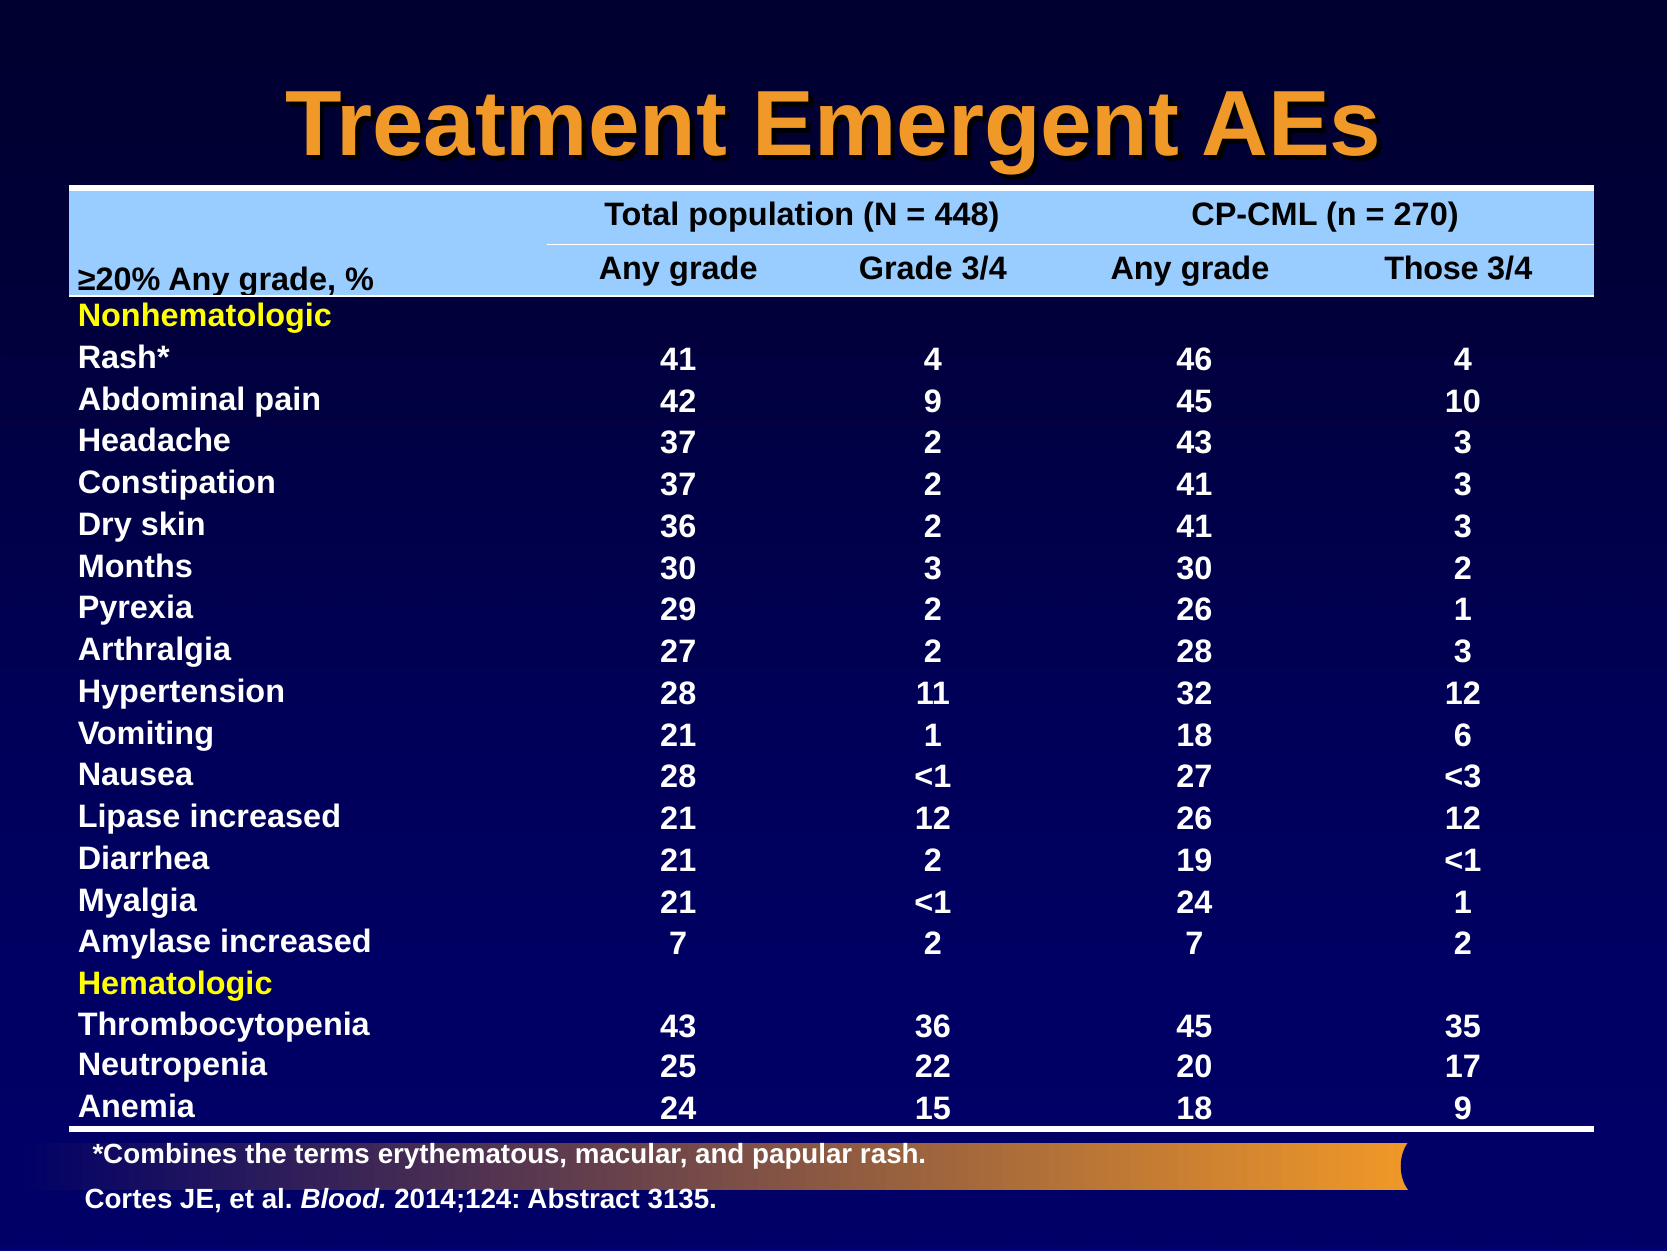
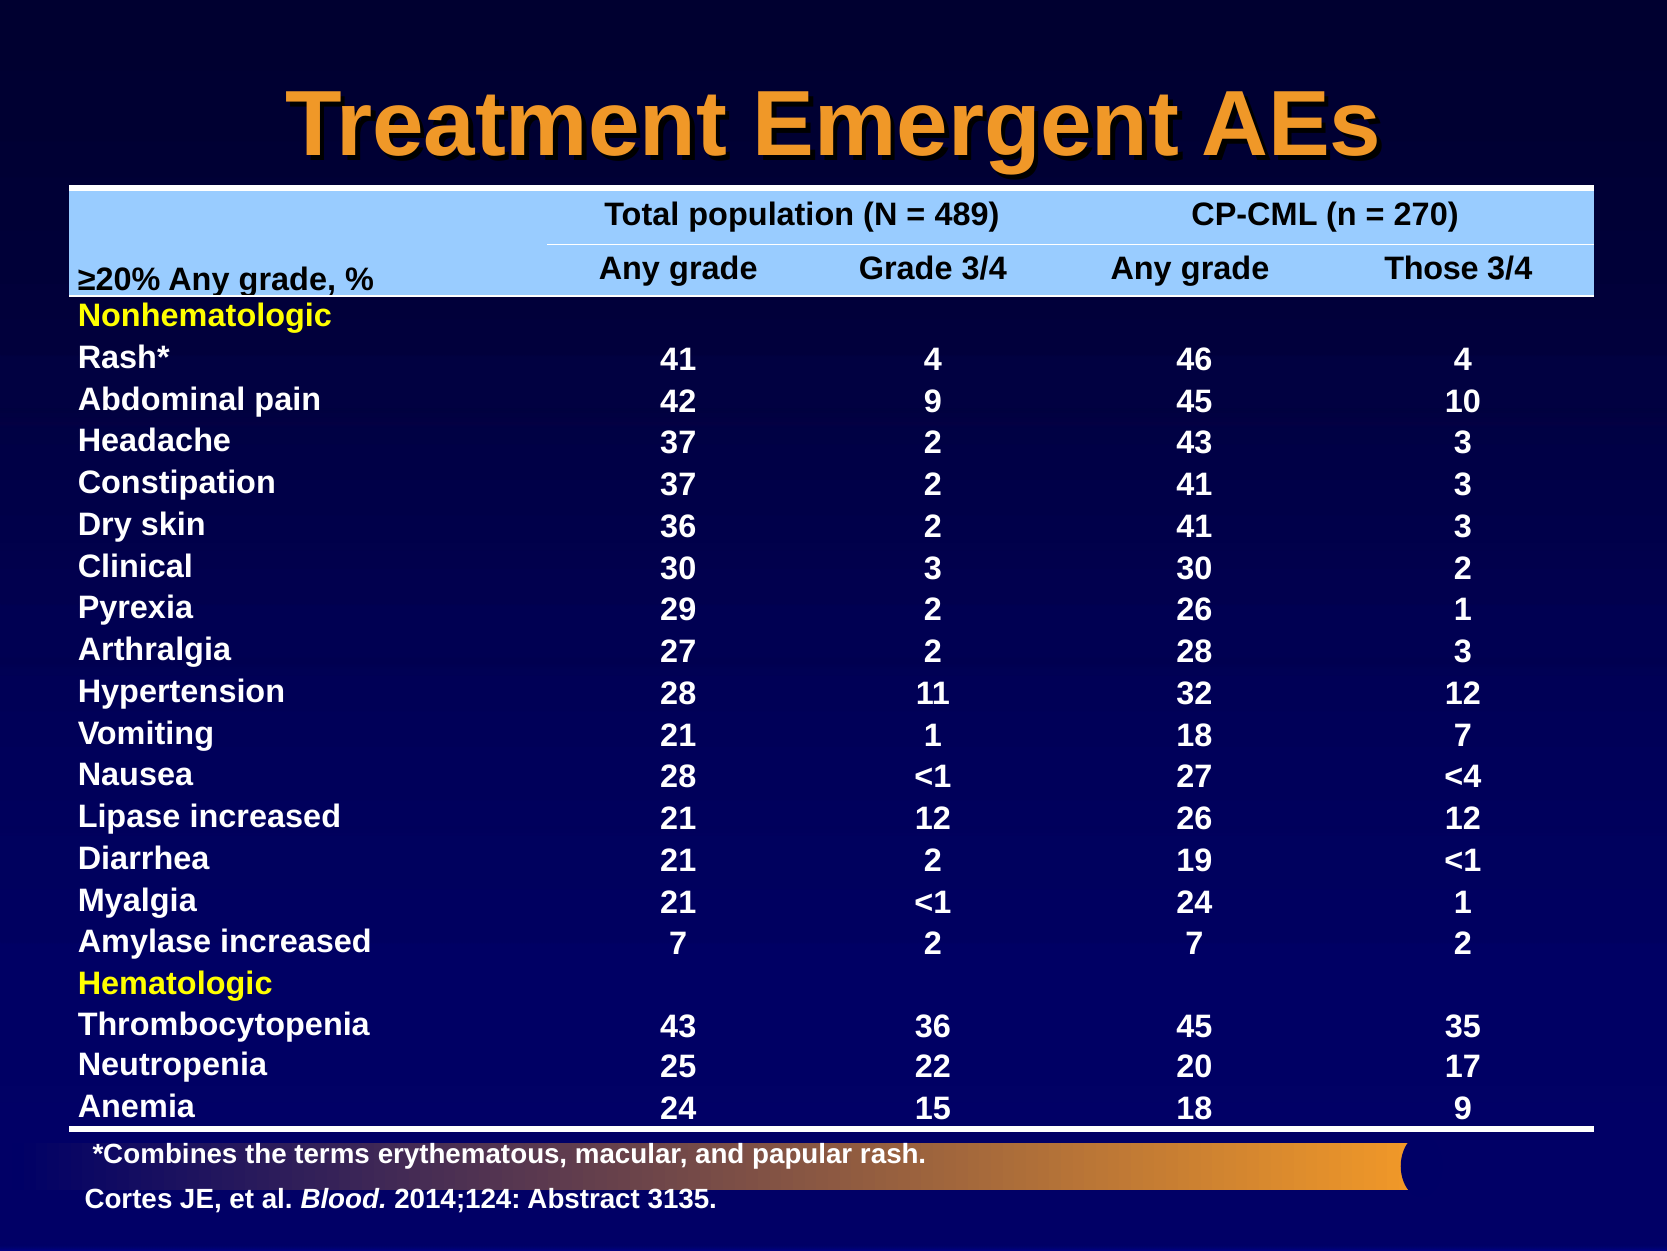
448: 448 -> 489 (967, 215)
Months: Months -> Clinical (135, 566)
18 6: 6 -> 7 (1463, 735)
<3: <3 -> <4 (1463, 777)
